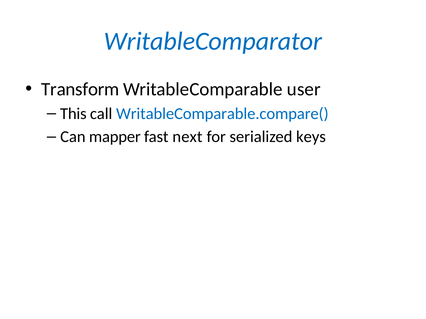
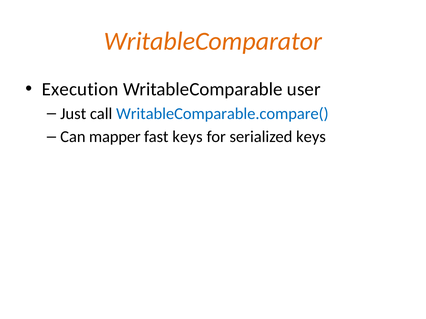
WritableComparator colour: blue -> orange (213, 41)
Transform: Transform -> Execution (80, 89)
This: This -> Just (73, 114)
fast next: next -> keys (187, 137)
